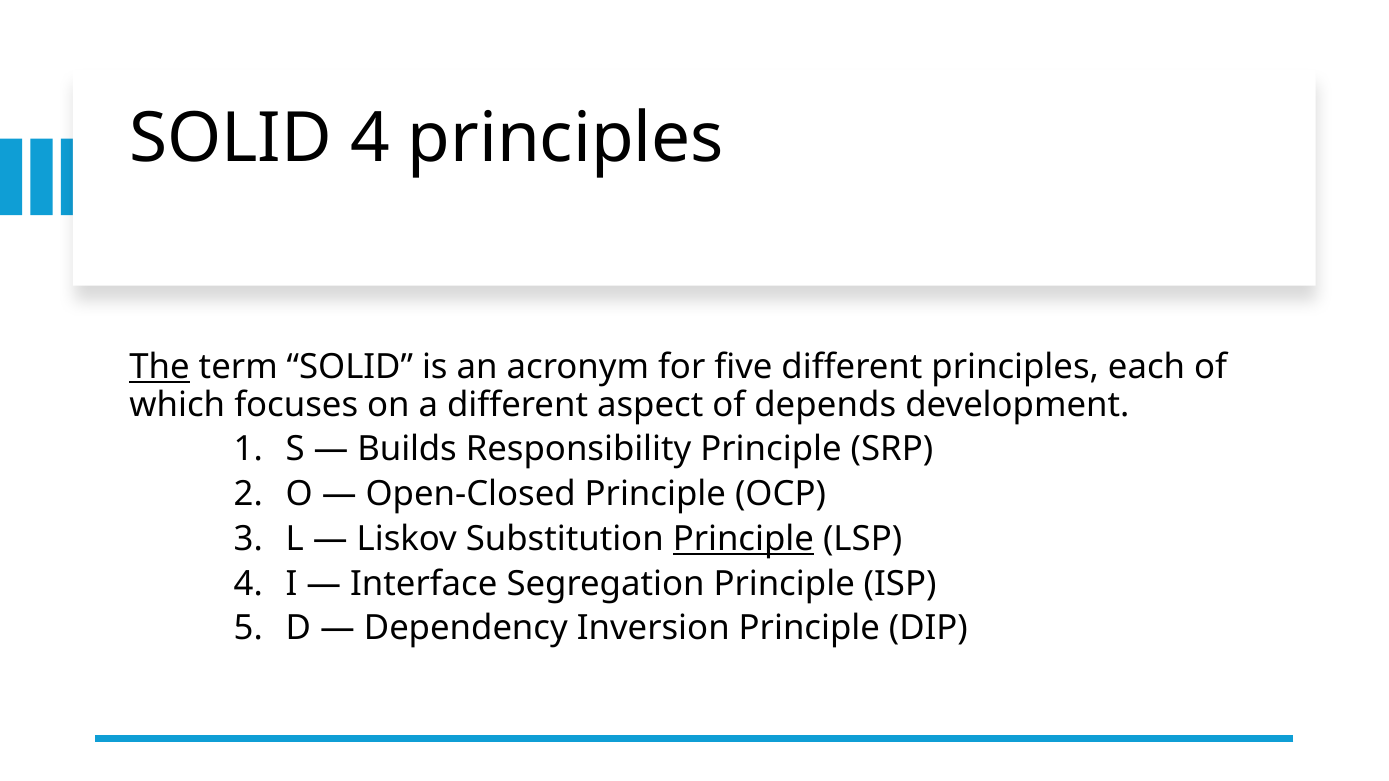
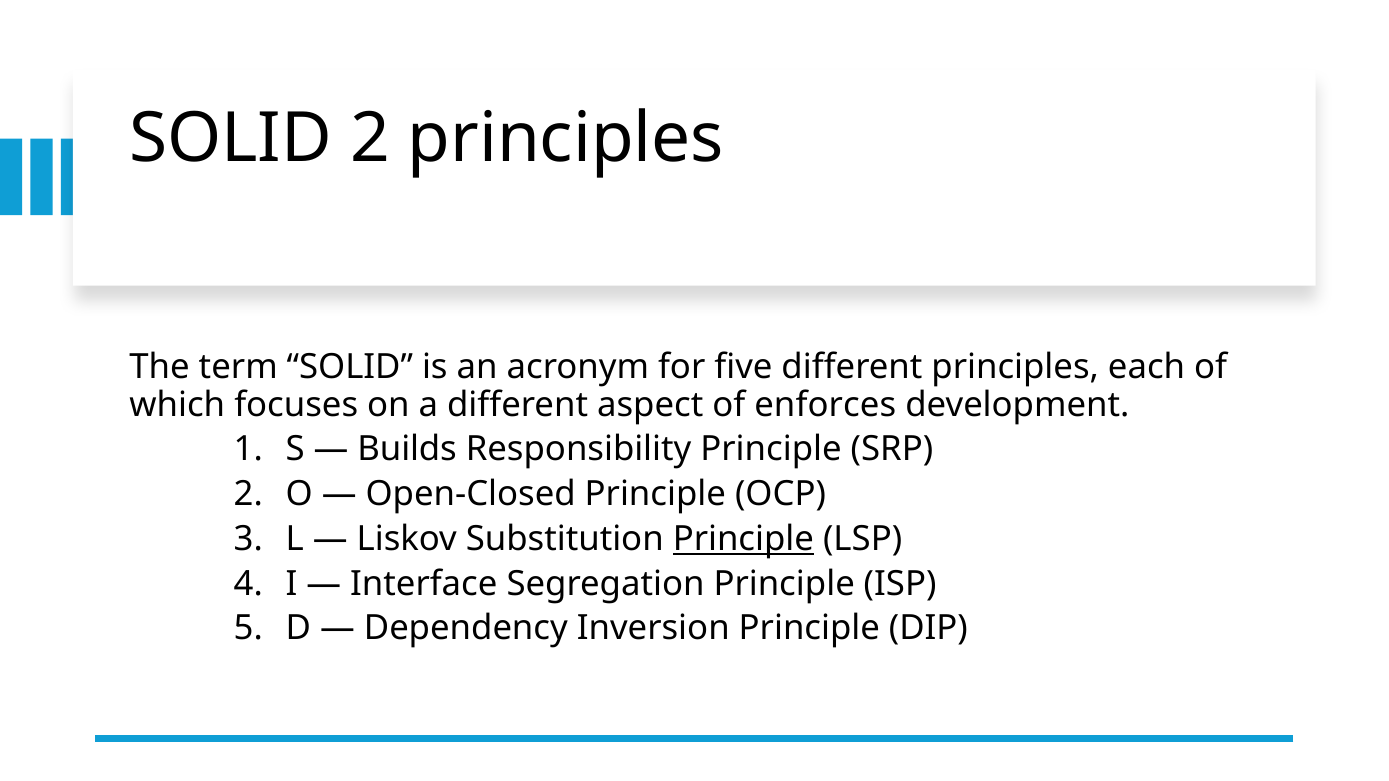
SOLID 4: 4 -> 2 (370, 139)
The underline: present -> none (160, 367)
depends: depends -> enforces (825, 405)
